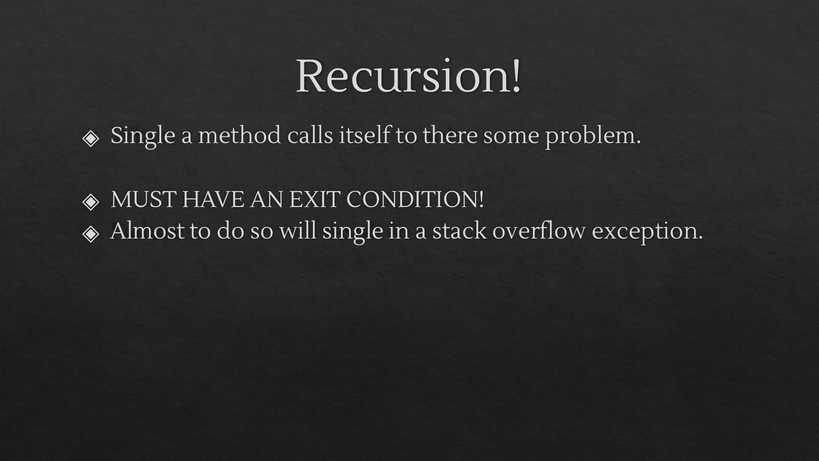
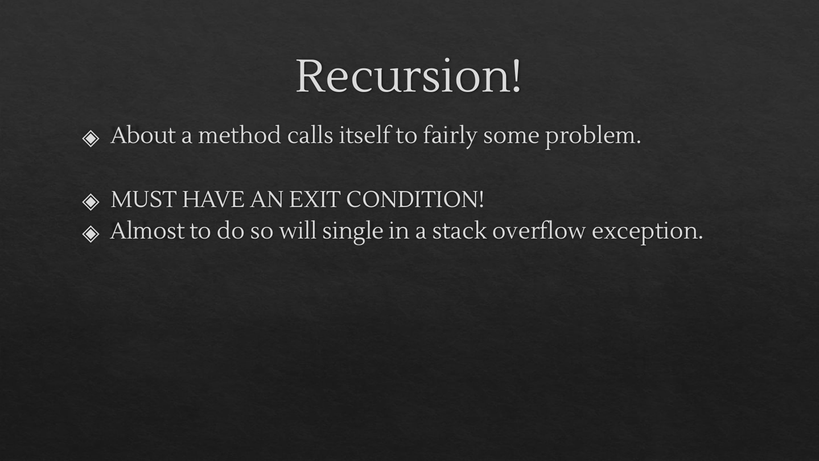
Single: Single -> About (143, 136)
there: there -> fairly (451, 136)
